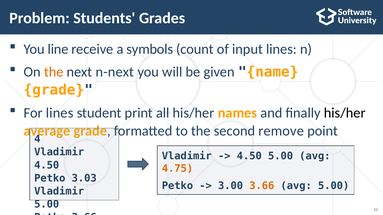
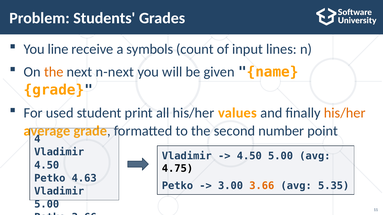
For lines: lines -> used (60, 113)
names: names -> values (237, 113)
his/her colour: black -> orange (345, 113)
remove: remove -> number (281, 131)
4.75 colour: orange -> black (177, 169)
3.03: 3.03 -> 4.63 (84, 178)
avg 5.00: 5.00 -> 5.35 (334, 186)
